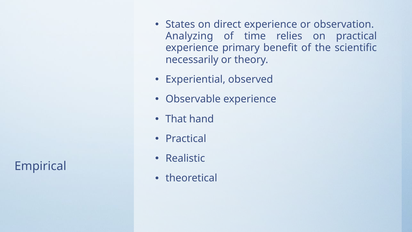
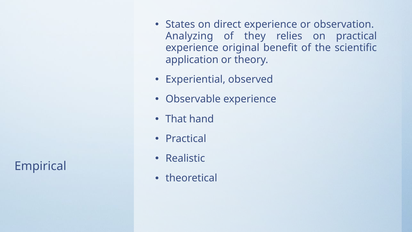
time: time -> they (255, 36)
primary: primary -> original (241, 48)
necessarily: necessarily -> application (192, 60)
